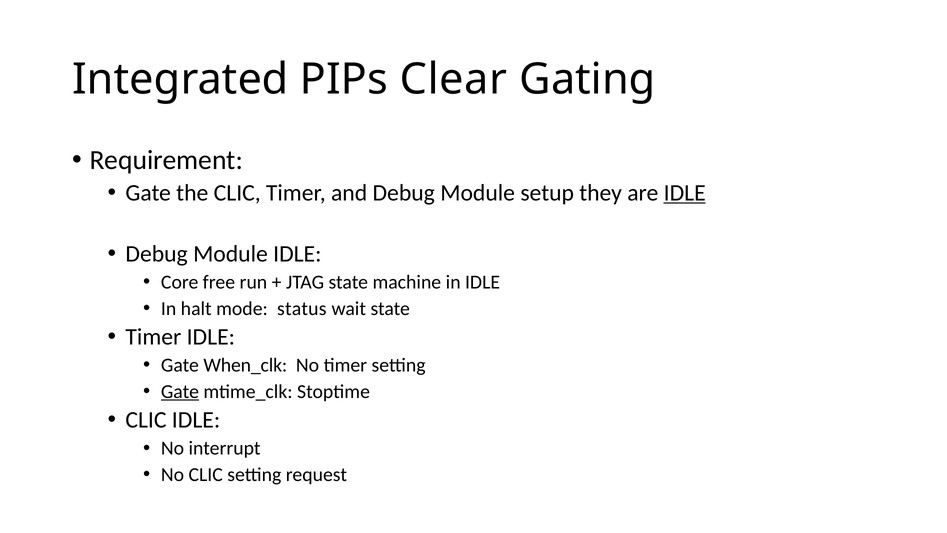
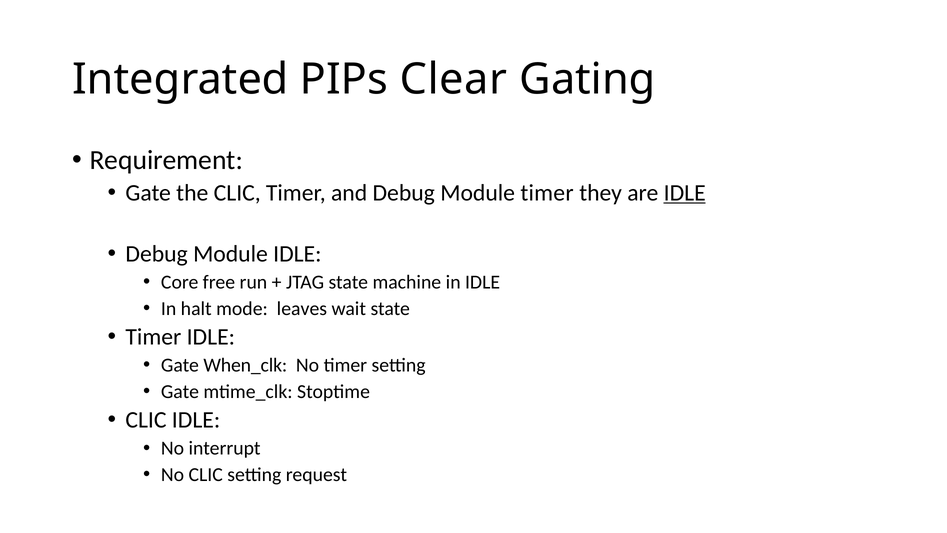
Module setup: setup -> timer (547, 193)
status: status -> leaves (302, 308)
Gate underline: present -> none (180, 391)
